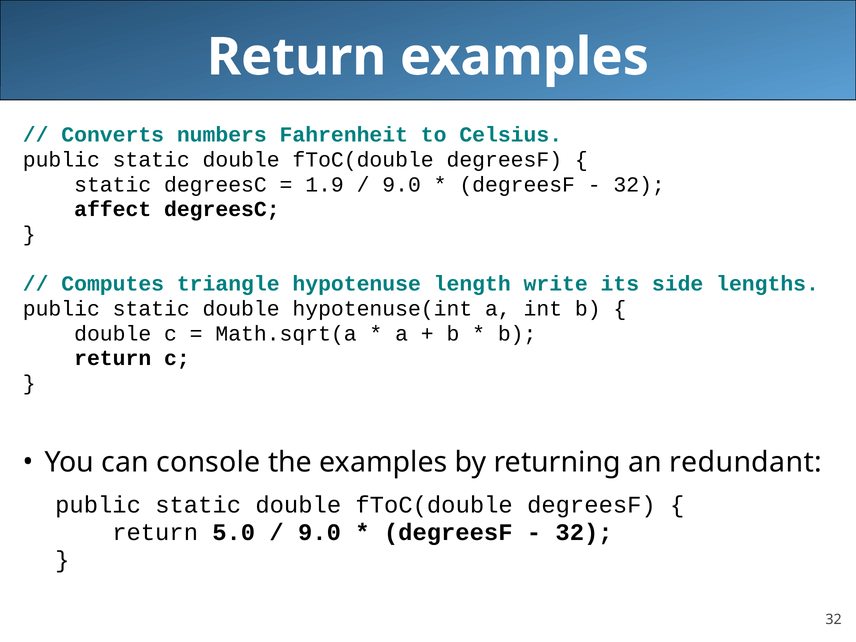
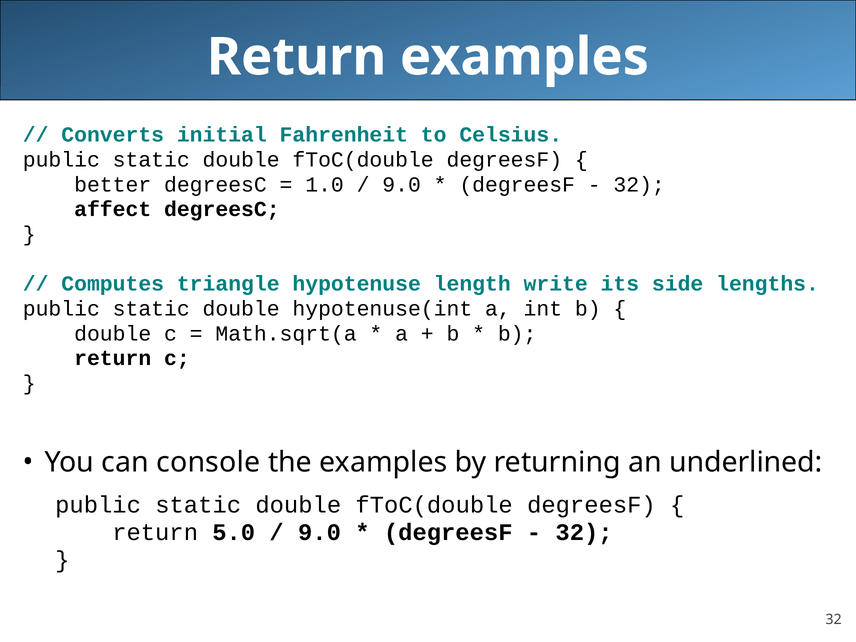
numbers: numbers -> initial (222, 135)
static: static -> better (113, 185)
1.9: 1.9 -> 1.0 (325, 185)
redundant: redundant -> underlined (746, 462)
